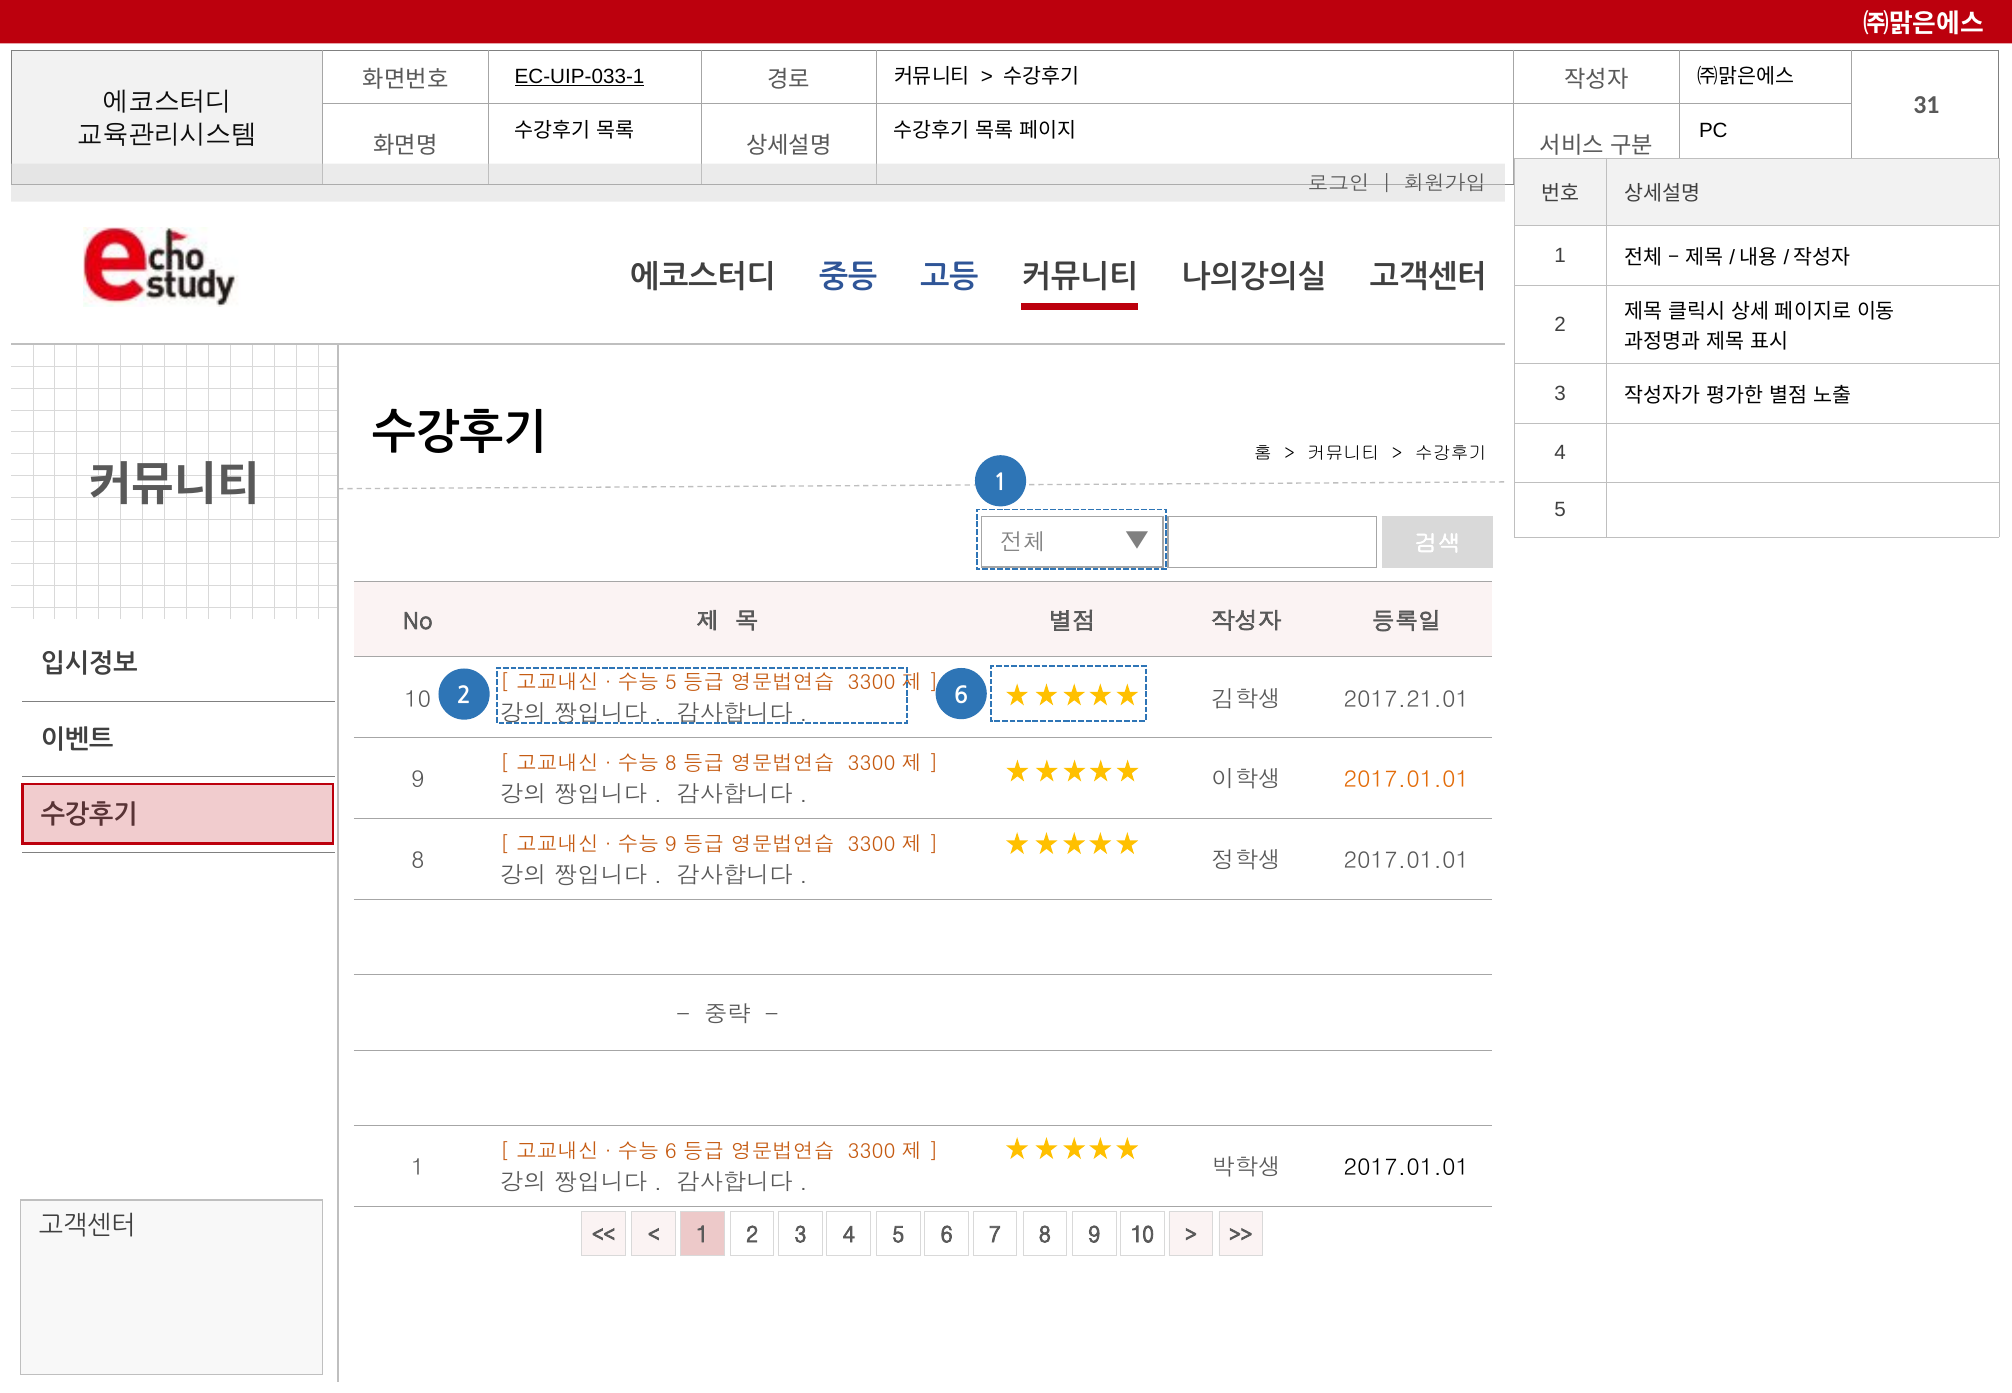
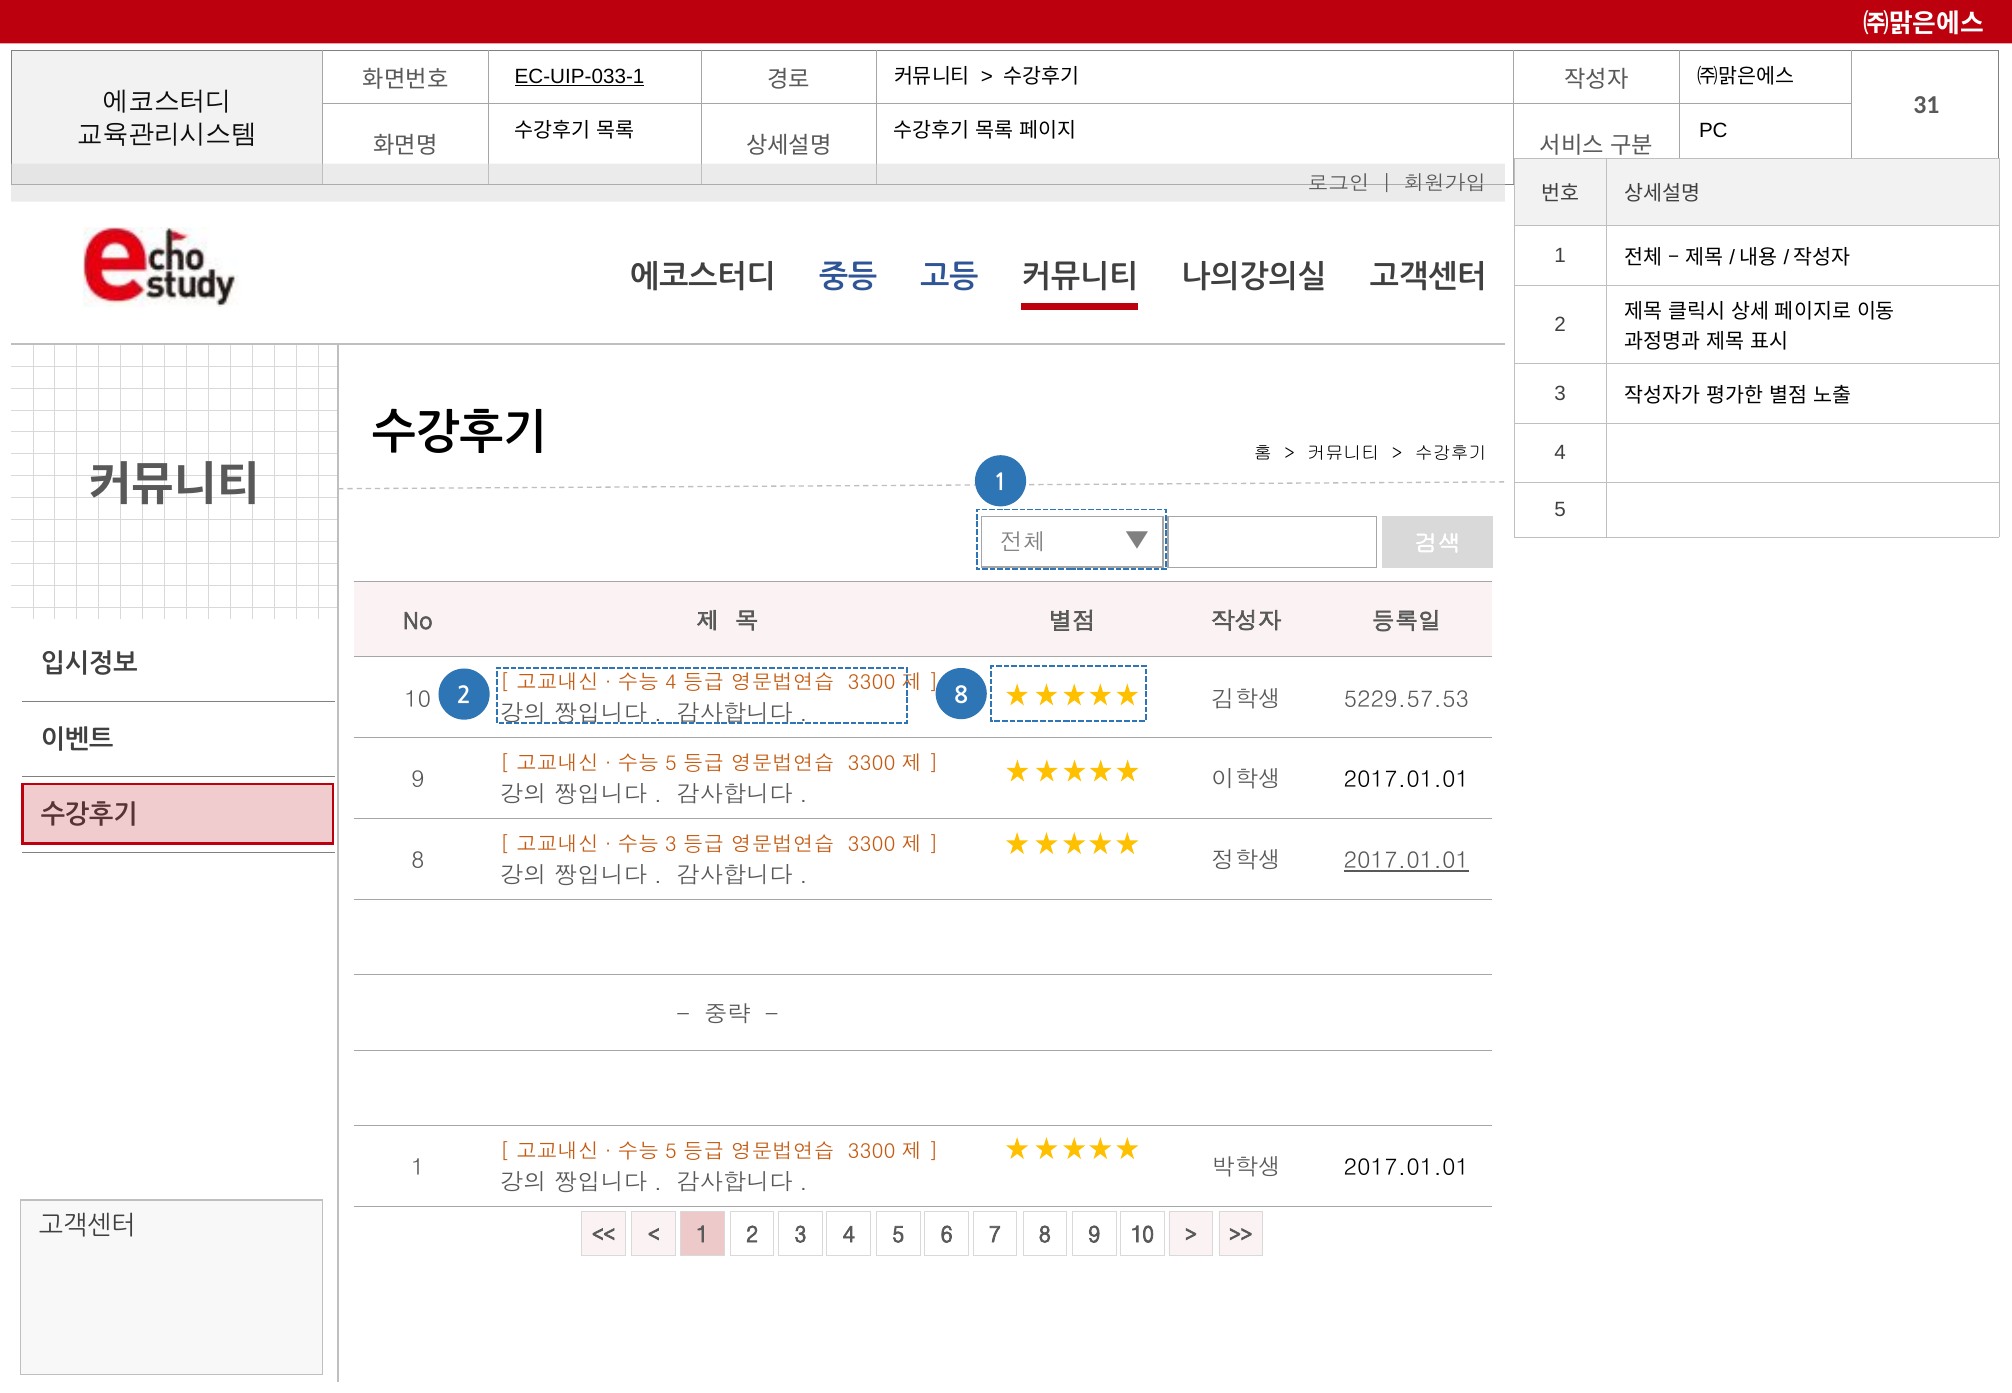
5: 5 -> 4 (671, 683)
2 6: 6 -> 8 (961, 695)
2017.21.01: 2017.21.01 -> 5229.57.53 (1406, 699)
8: 8 -> 5 (671, 764)
2017.01.01 colour: orange -> black (1406, 780)
9: 9 -> 3 (671, 844)
2017.01.01 underline: none -> present (1406, 861)
6: 6 -> 5 (671, 1151)
